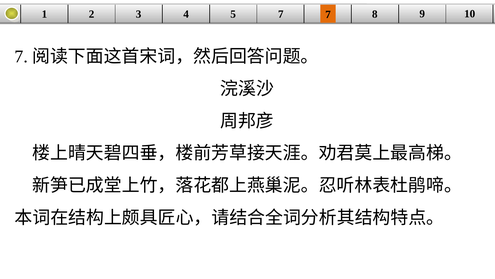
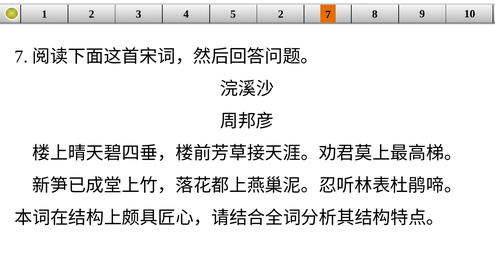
5 7: 7 -> 2 (281, 14)
